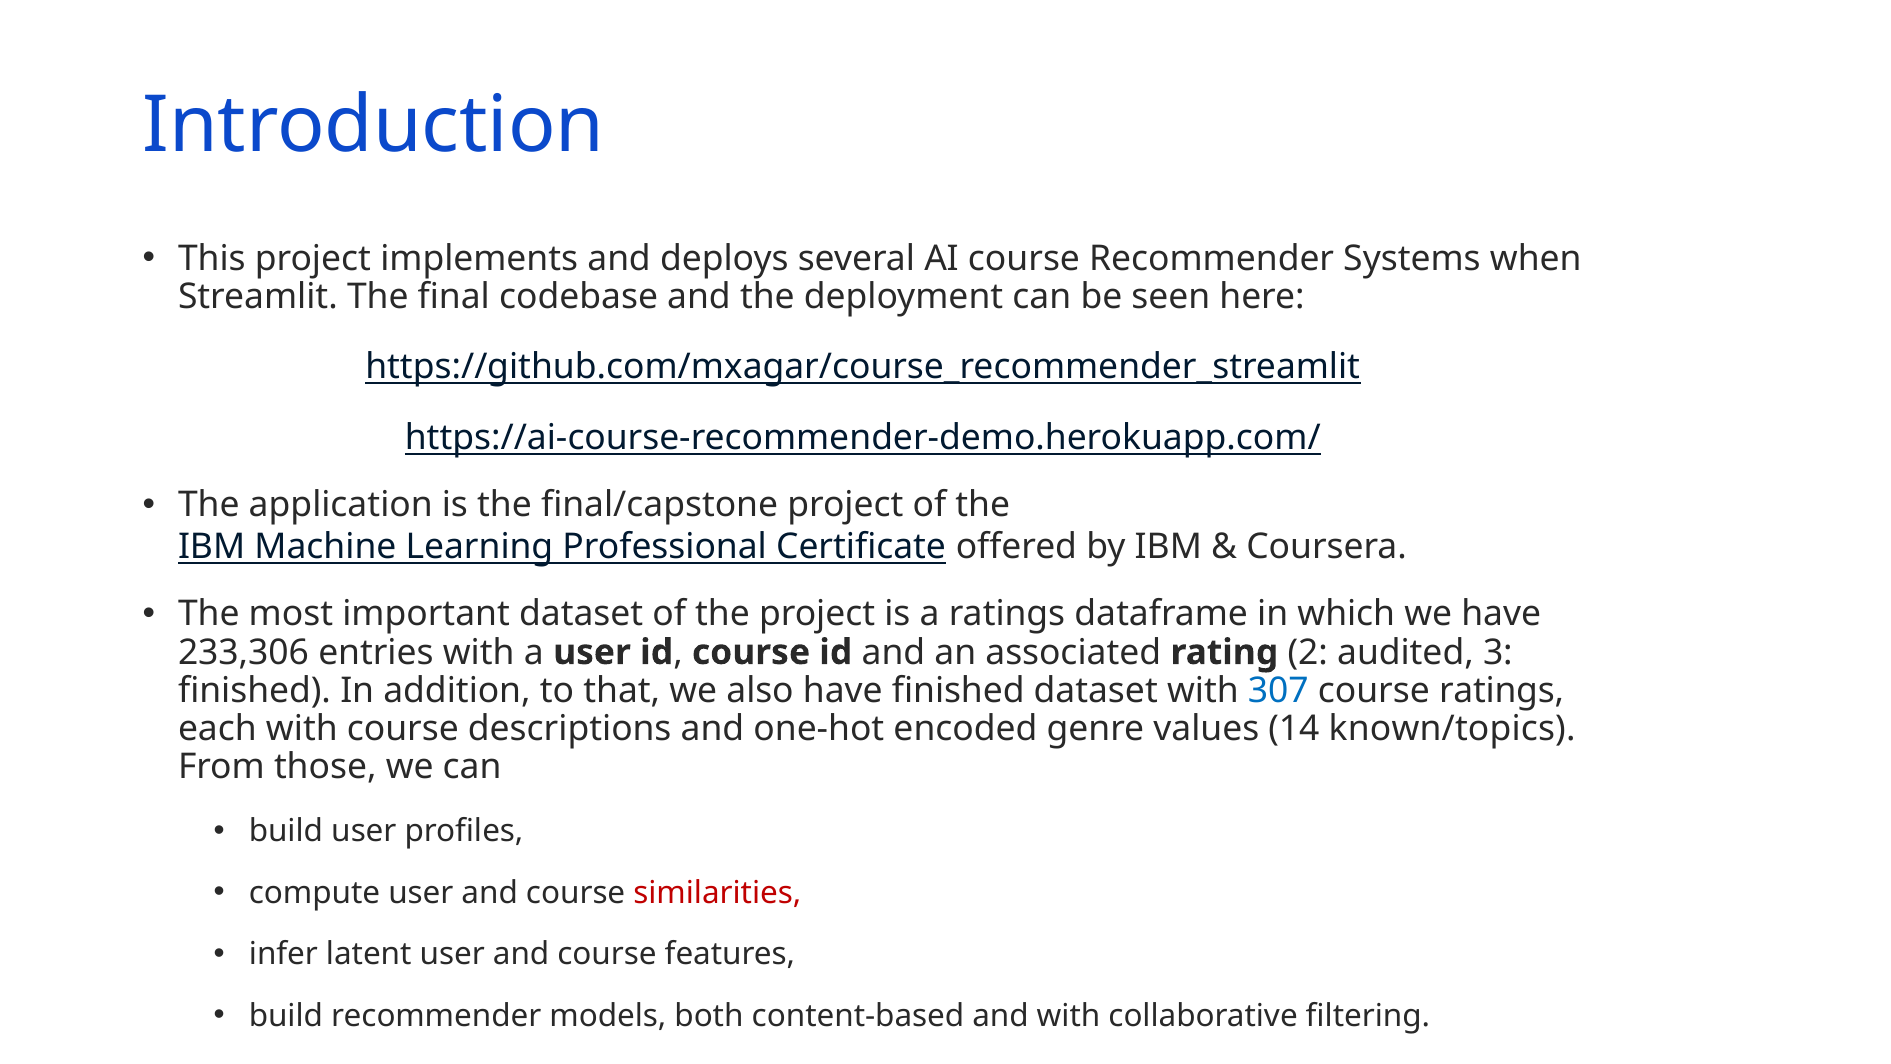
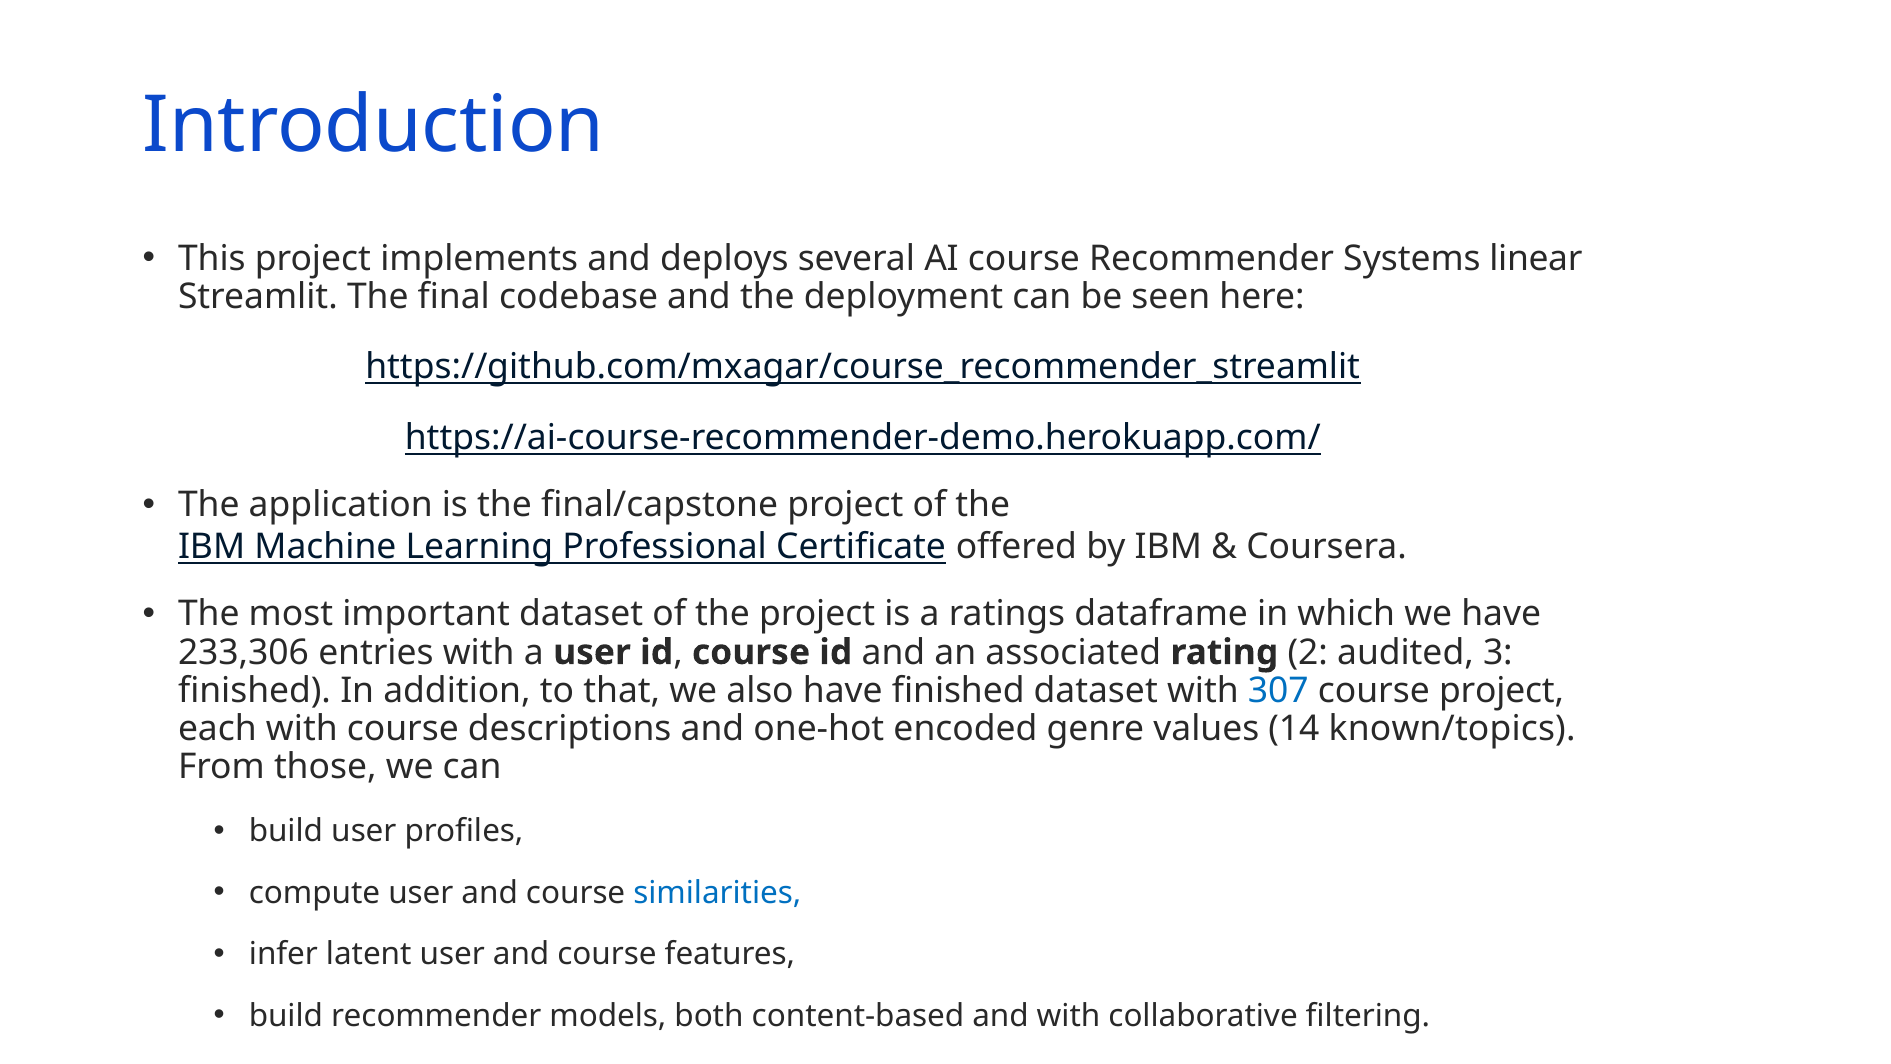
when: when -> linear (1536, 258)
course ratings: ratings -> project (1502, 690)
similarities colour: red -> blue (717, 892)
